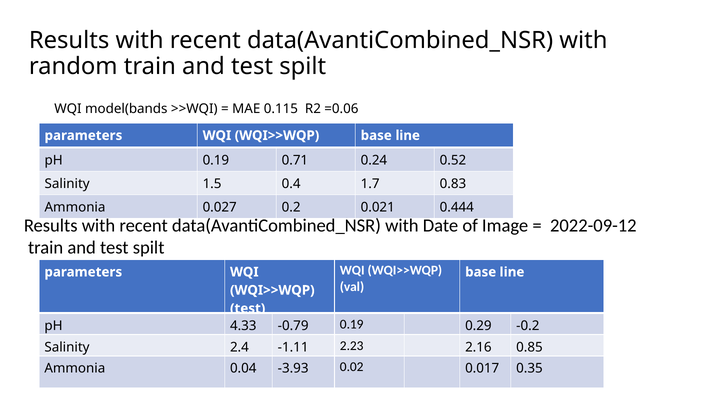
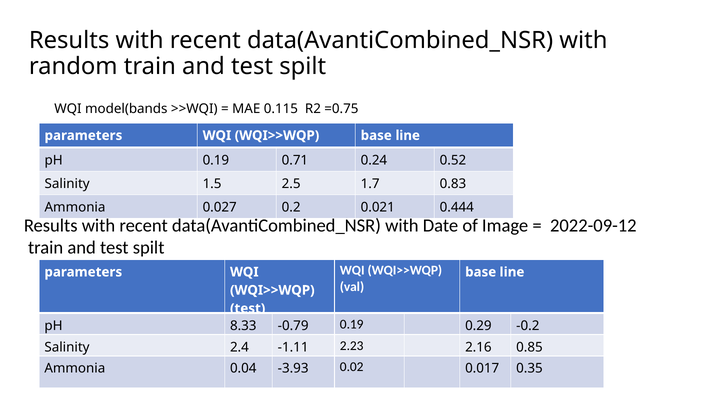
=0.06: =0.06 -> =0.75 (341, 108)
0.4: 0.4 -> 2.5 (291, 184)
4.33: 4.33 -> 8.33 (243, 325)
